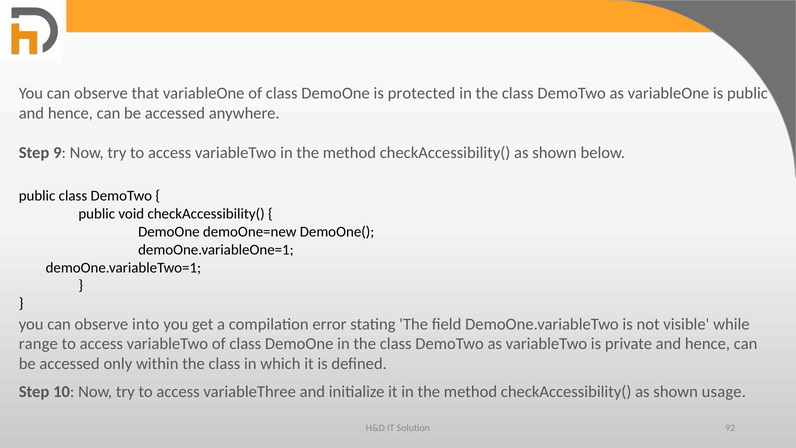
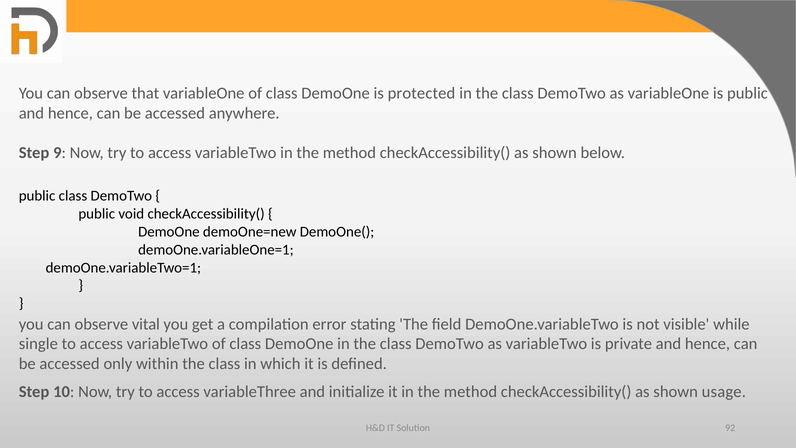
into: into -> vital (146, 324)
range: range -> single (38, 344)
